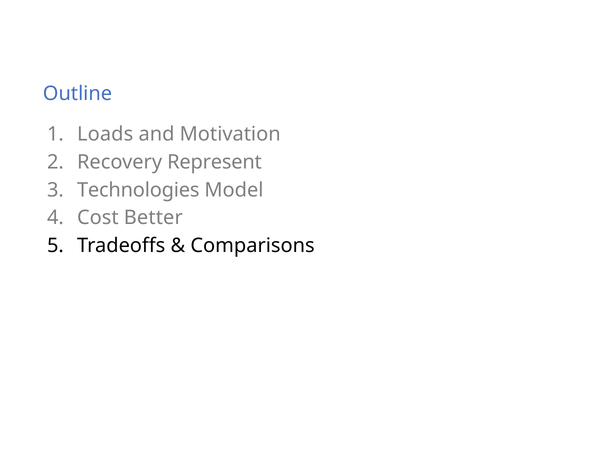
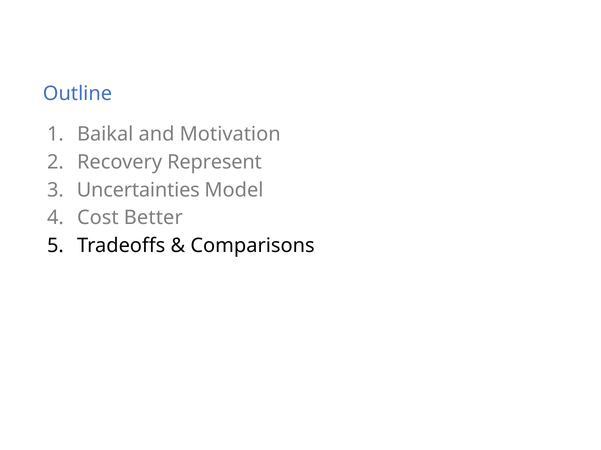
Loads: Loads -> Baikal (105, 134)
Technologies: Technologies -> Uncertainties (138, 190)
